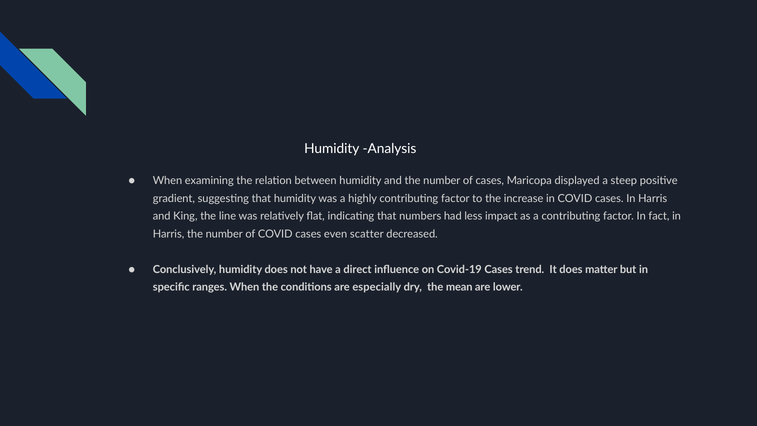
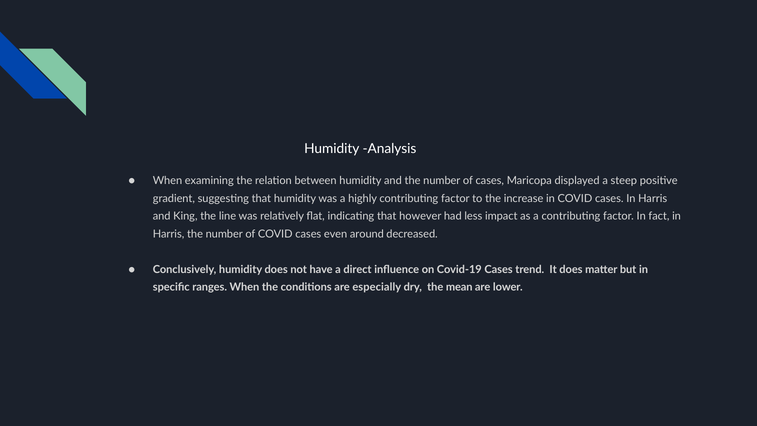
numbers: numbers -> however (420, 216)
scatter: scatter -> around (367, 234)
